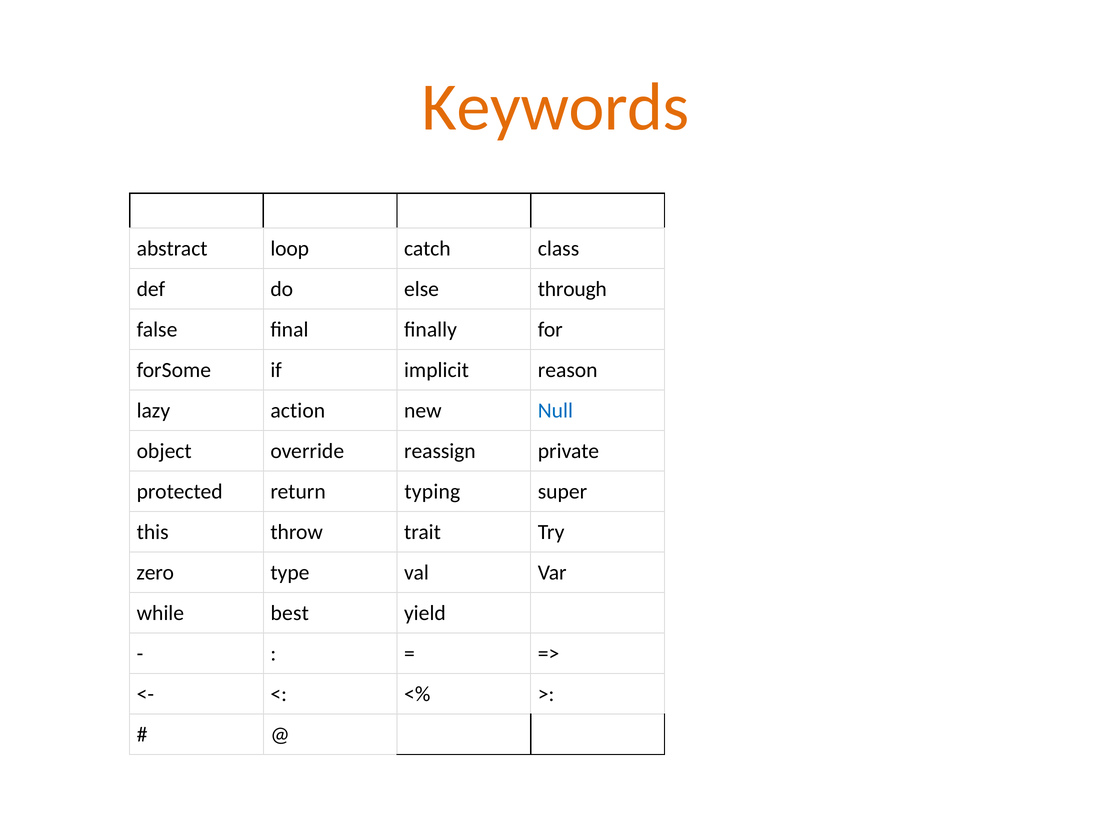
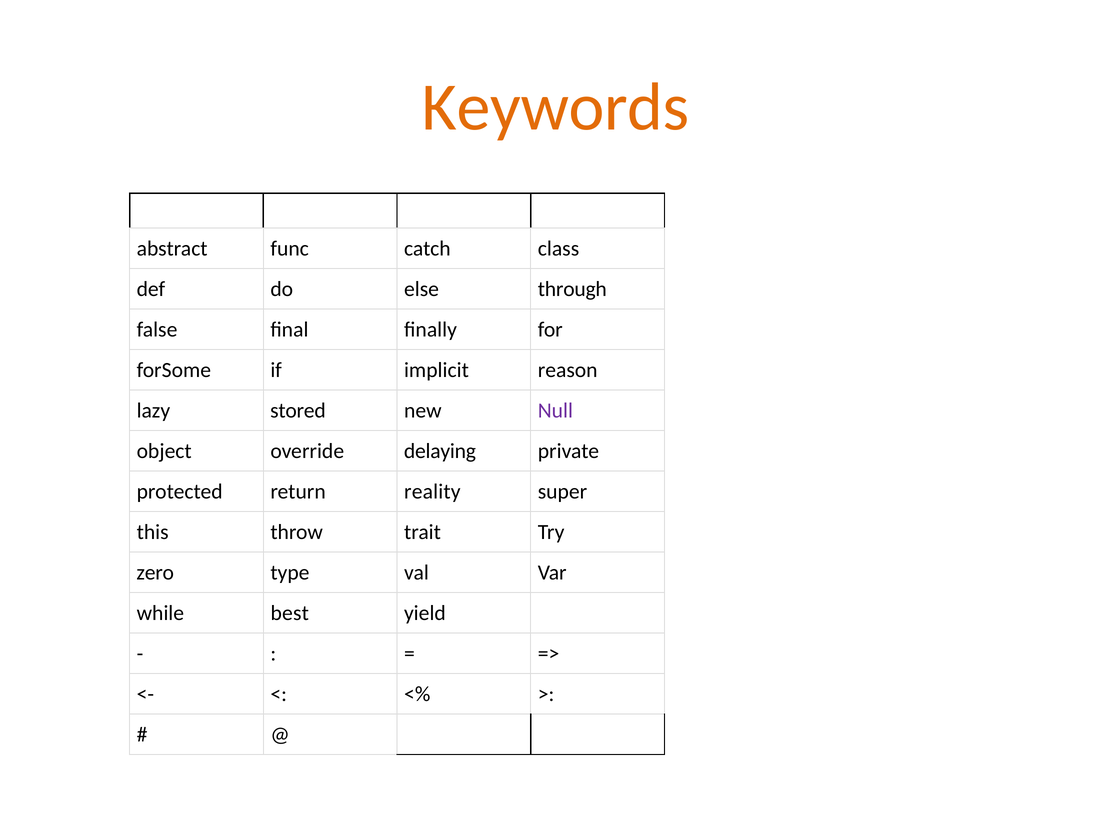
loop: loop -> func (290, 249)
action: action -> stored (298, 411)
Null colour: blue -> purple (555, 411)
reassign: reassign -> delaying (440, 451)
typing: typing -> reality (432, 492)
